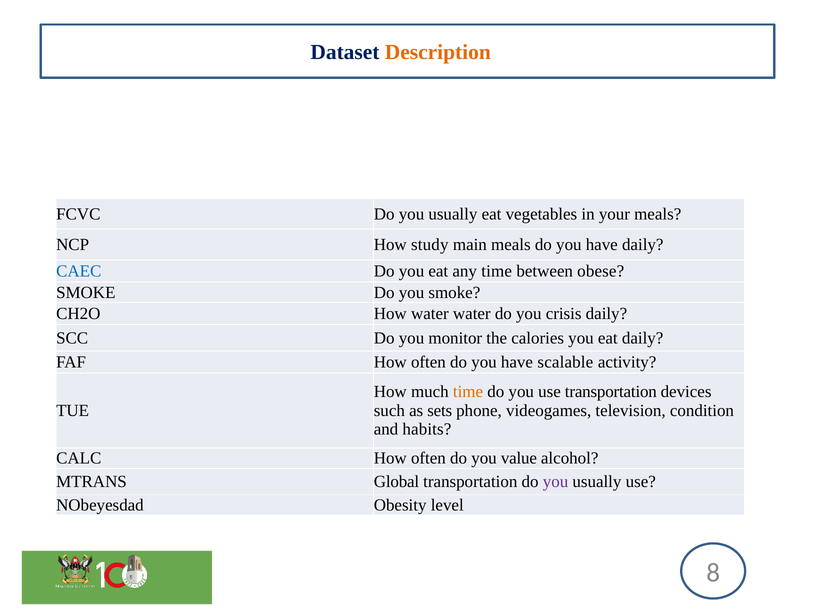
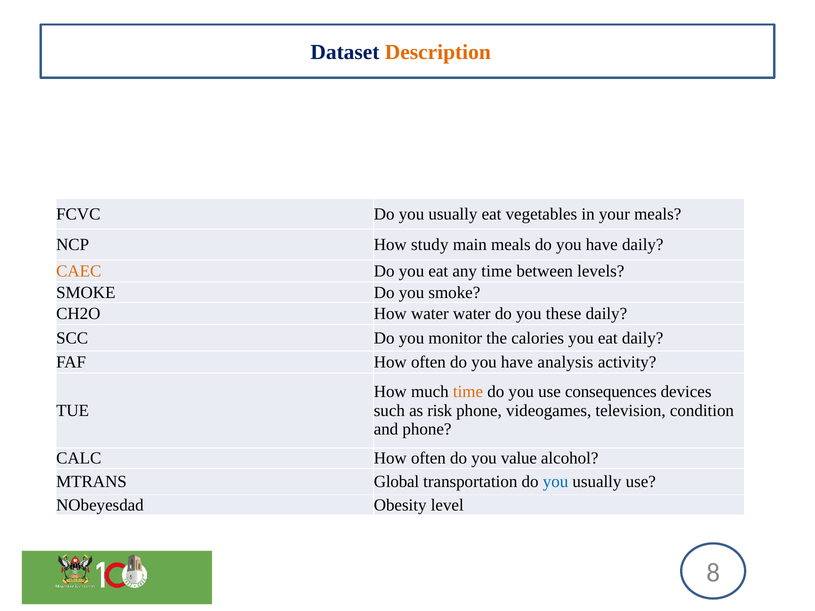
CAEC colour: blue -> orange (79, 271)
obese: obese -> levels (601, 271)
crisis: crisis -> these (564, 314)
scalable: scalable -> analysis (565, 362)
use transportation: transportation -> consequences (611, 392)
sets: sets -> risk (440, 411)
and habits: habits -> phone (427, 429)
you colour: purple -> blue (556, 482)
